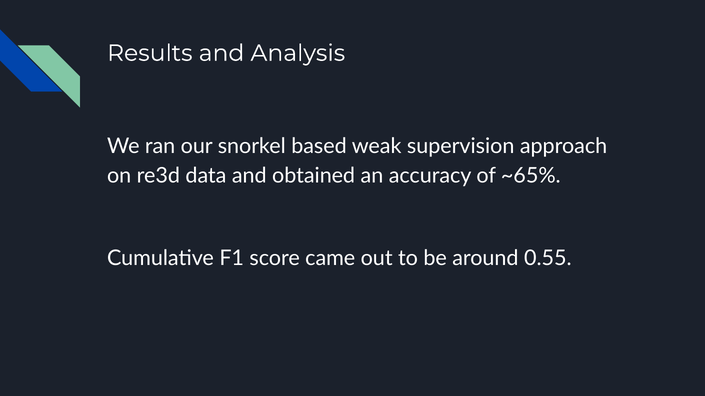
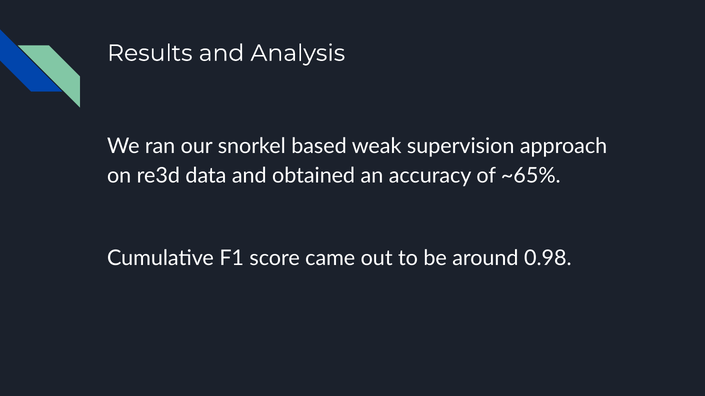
0.55: 0.55 -> 0.98 (548, 259)
